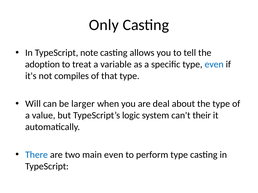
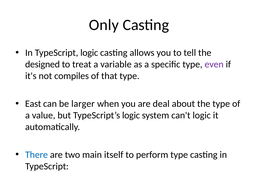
TypeScript note: note -> logic (89, 53)
adoption: adoption -> designed (42, 65)
even colour: blue -> purple (214, 65)
Will: Will -> East (33, 104)
can't their: their -> logic (202, 116)
main even: even -> itself (114, 155)
